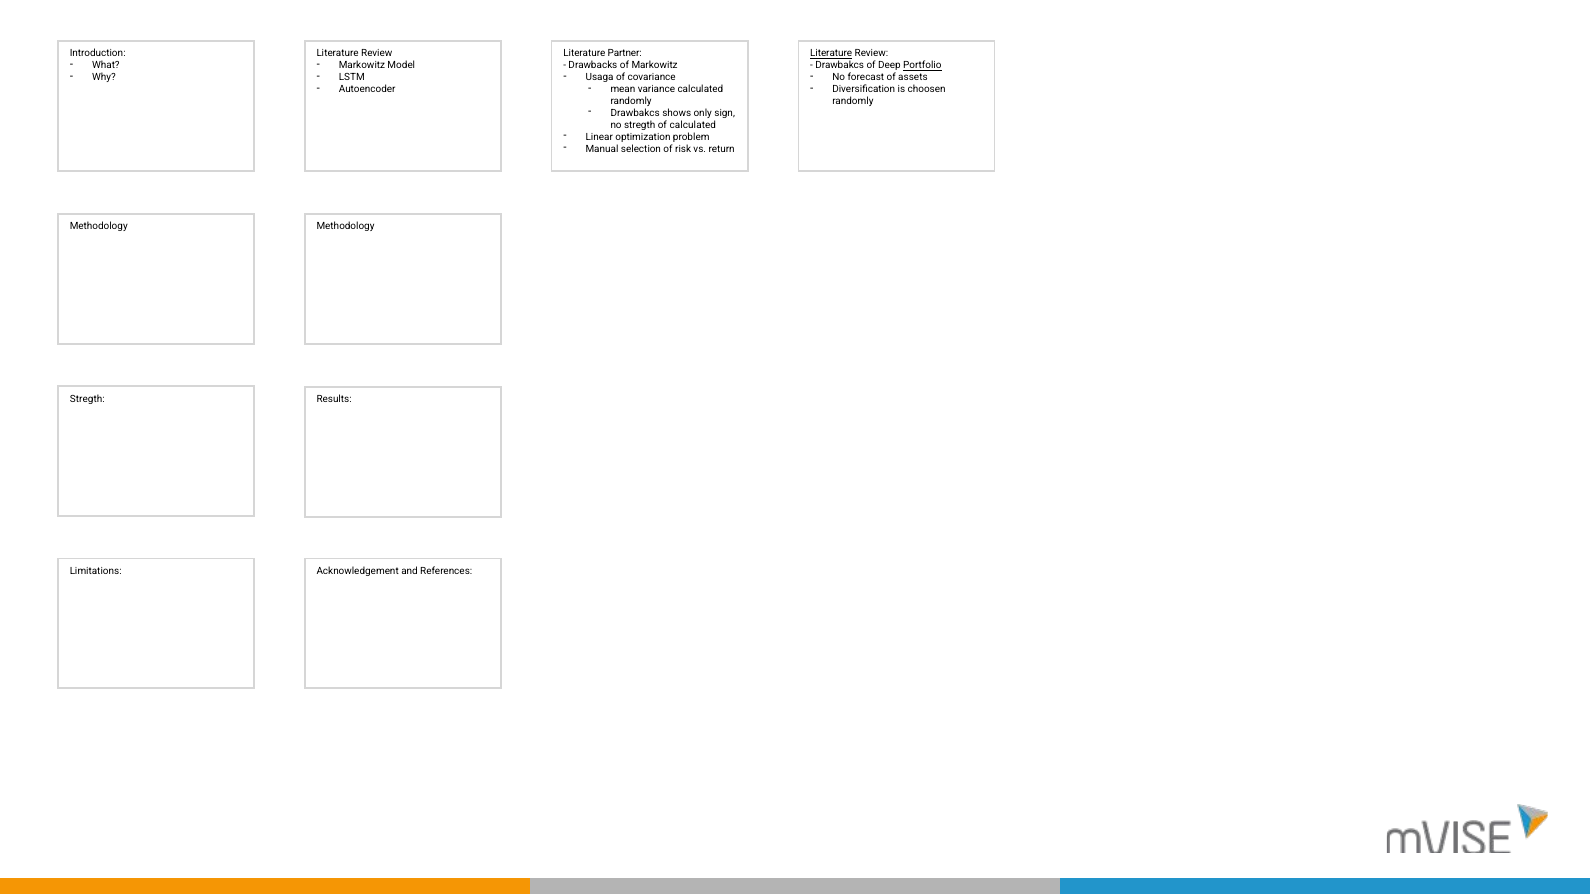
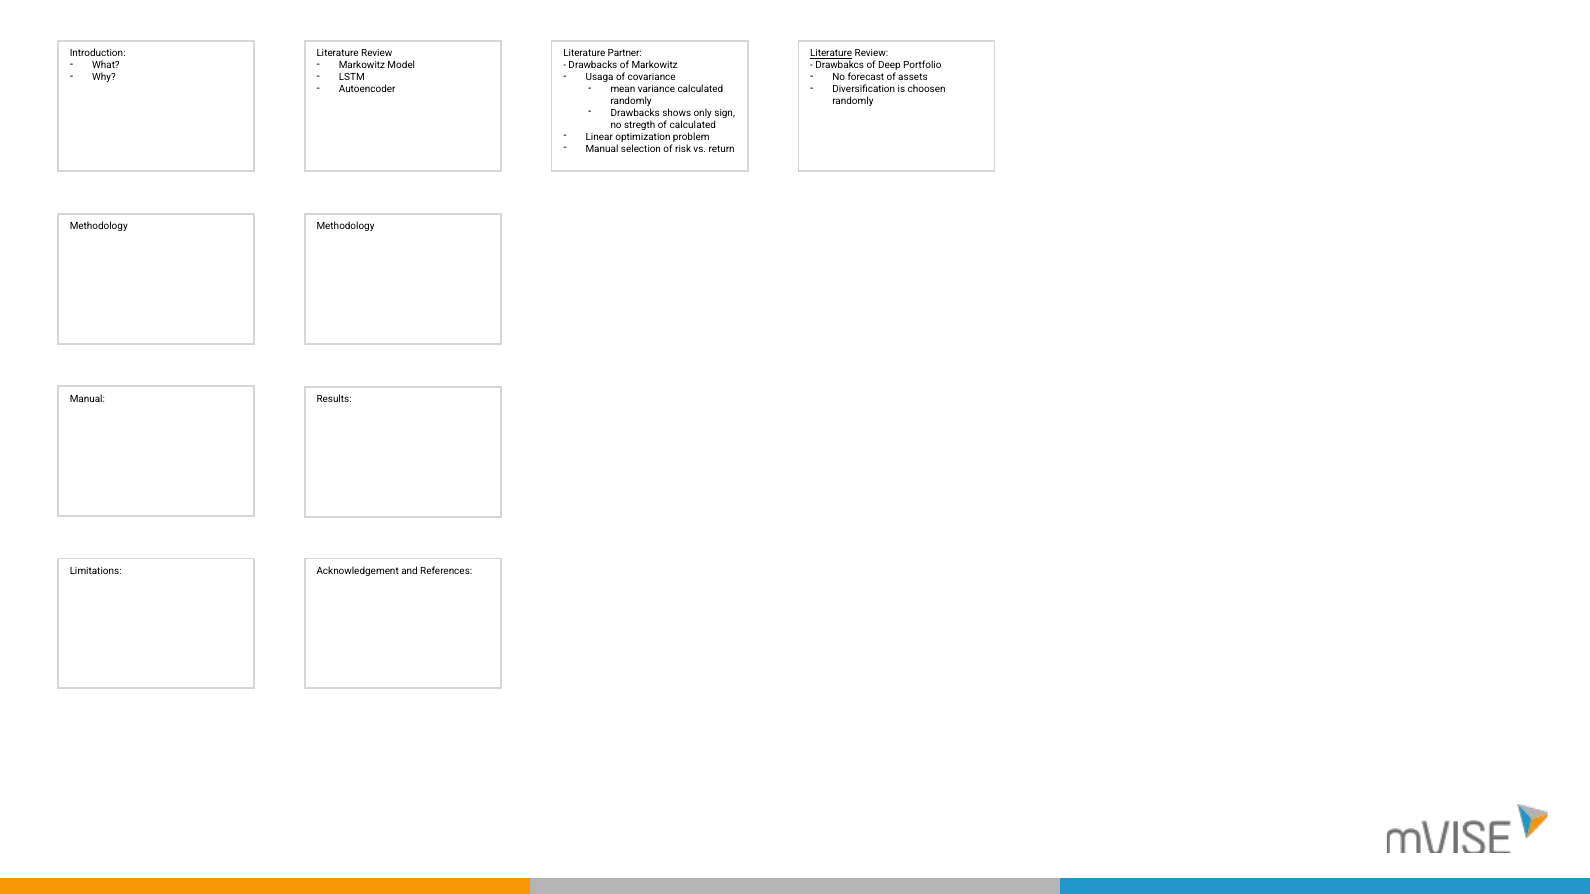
Portfolio underline: present -> none (922, 66)
Drawbakcs: Drawbakcs -> Drawbacks (635, 113)
Stregth: Stregth -> Manual (87, 399)
